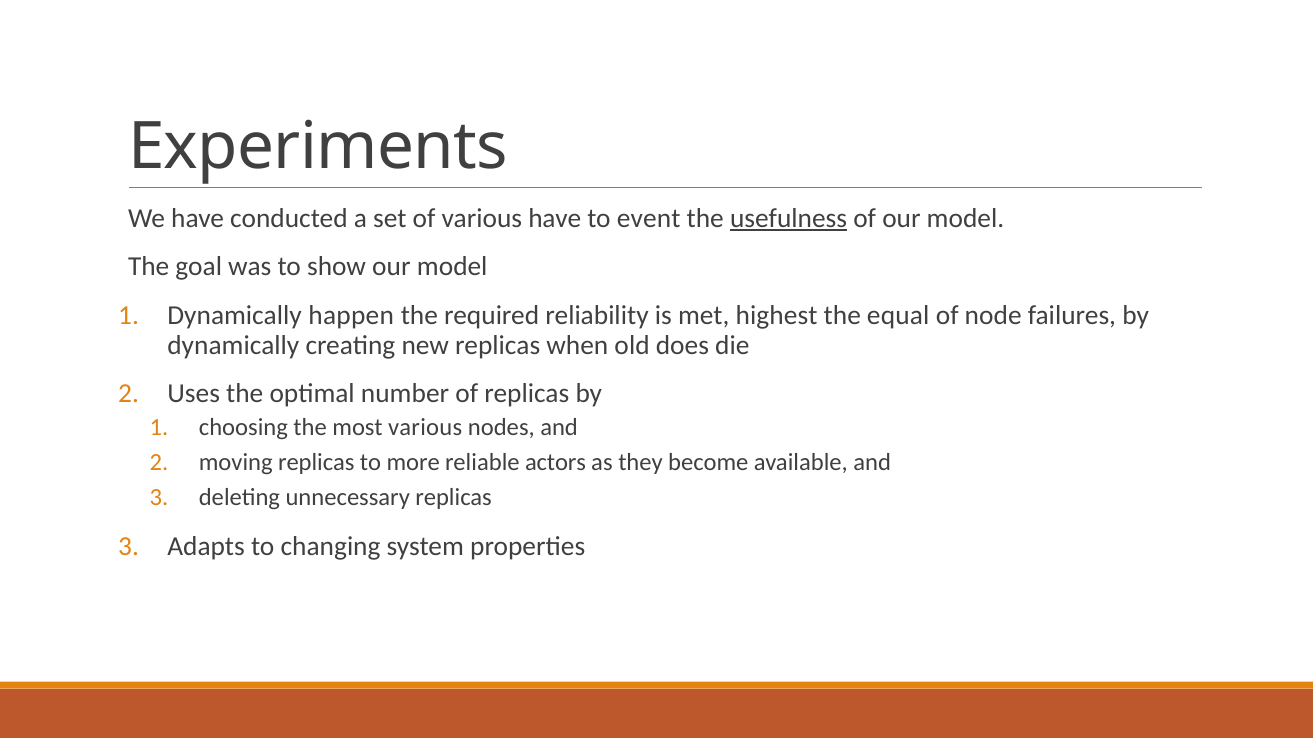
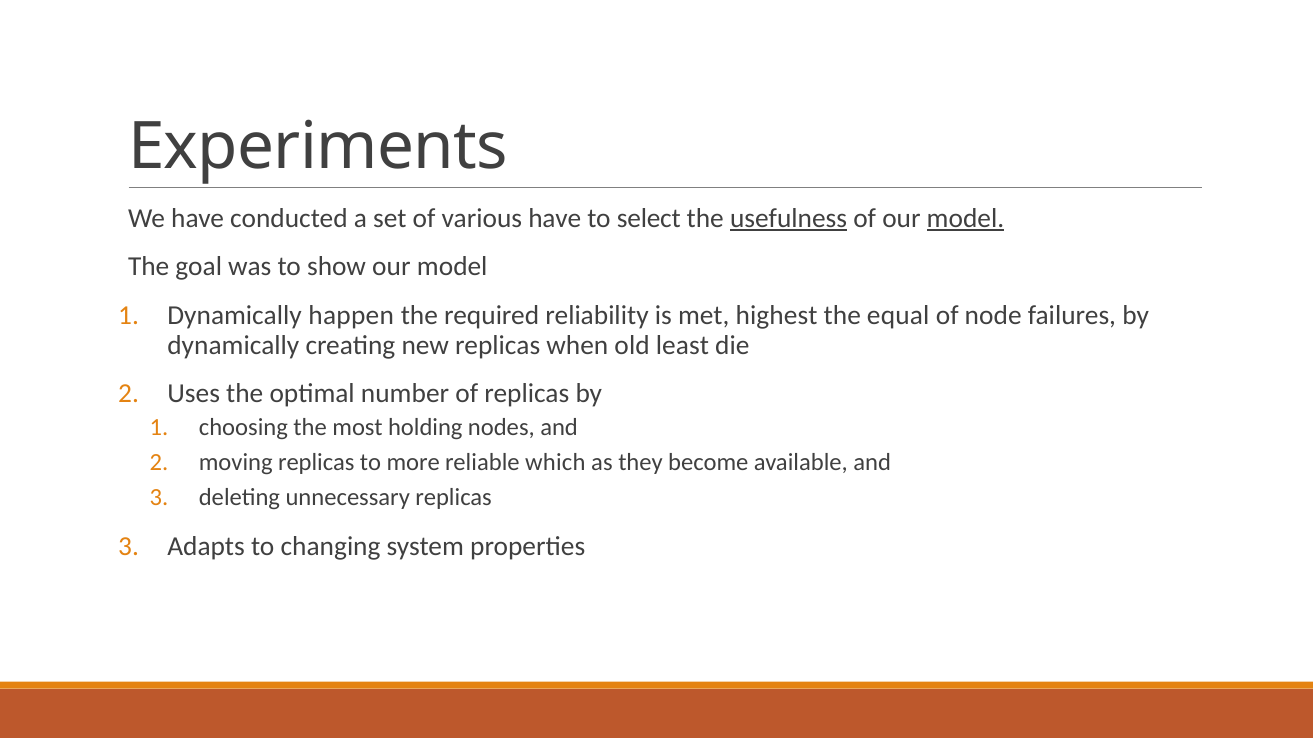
event: event -> select (649, 218)
model underline: none -> present (966, 218)
does: does -> least (682, 345)
most various: various -> holding (425, 428)
actors: actors -> which (555, 463)
